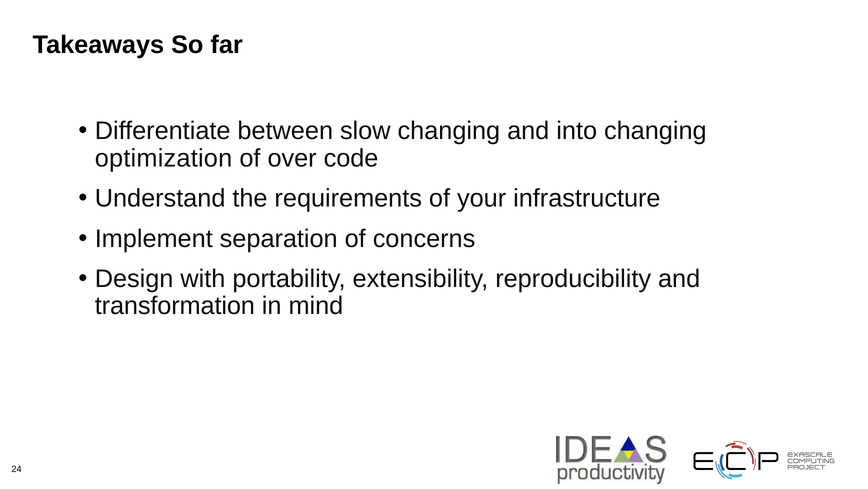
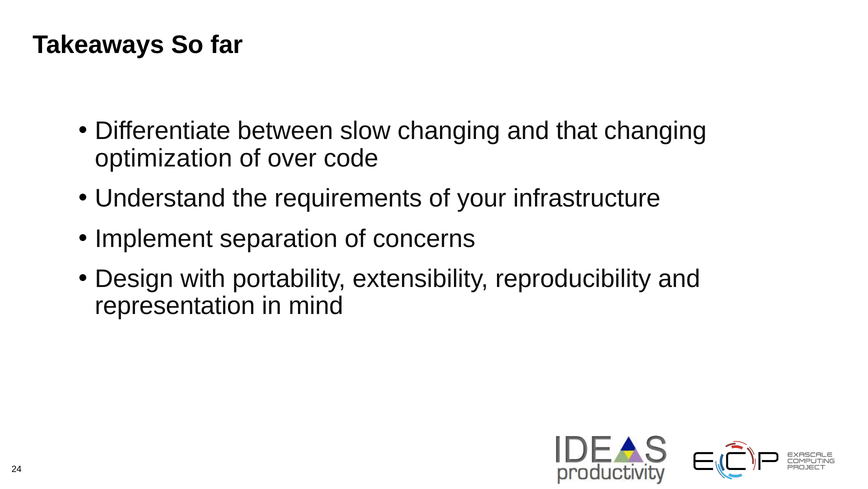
into: into -> that (577, 131)
transformation: transformation -> representation (175, 306)
